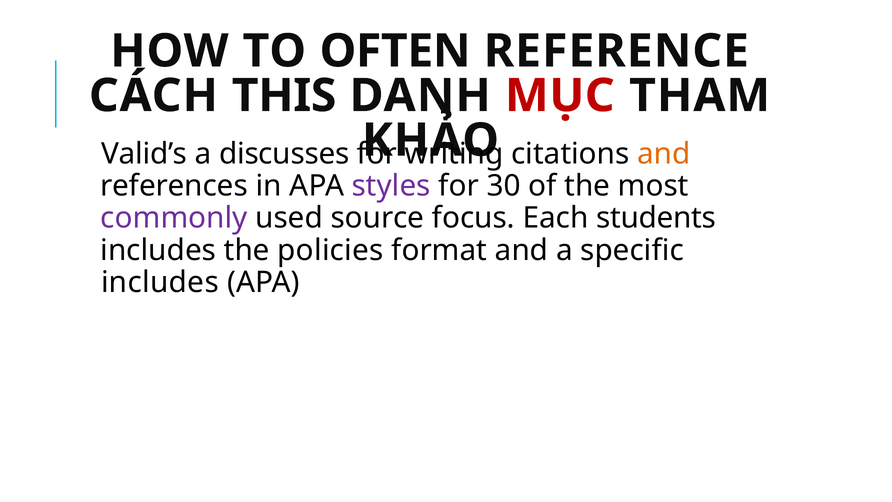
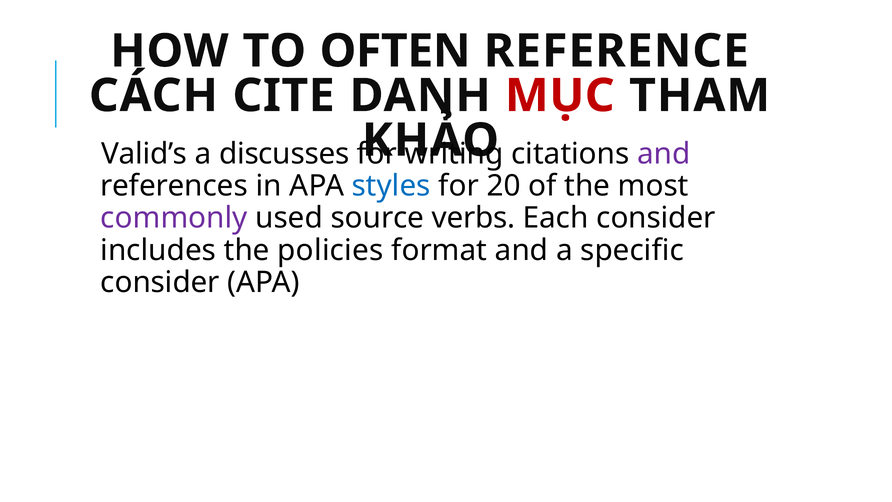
THIS: THIS -> CITE (284, 96)
and colour: orange -> purple (664, 154)
styles colour: purple -> blue (391, 186)
30: 30 -> 20 (504, 186)
focus: focus -> verbs (473, 218)
Each students: students -> consider (656, 218)
includes: includes -> consider (160, 282)
